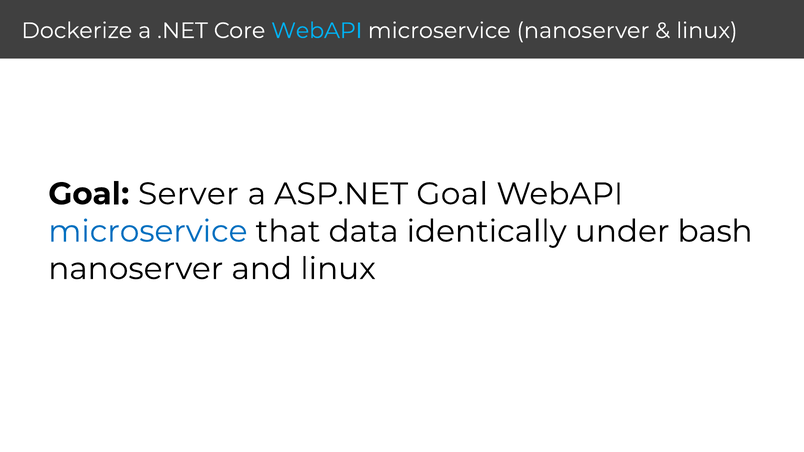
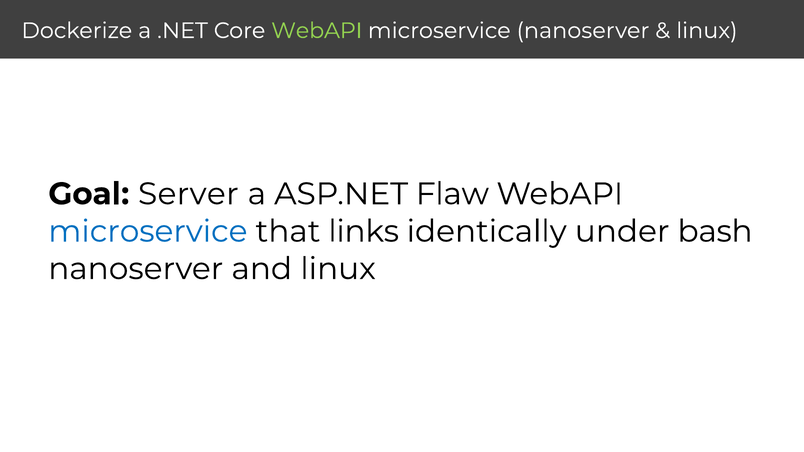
WebAPI colour: light blue -> light green (317, 31)
ASP.NET Goal: Goal -> Flaw (452, 194)
data: data -> links (364, 232)
